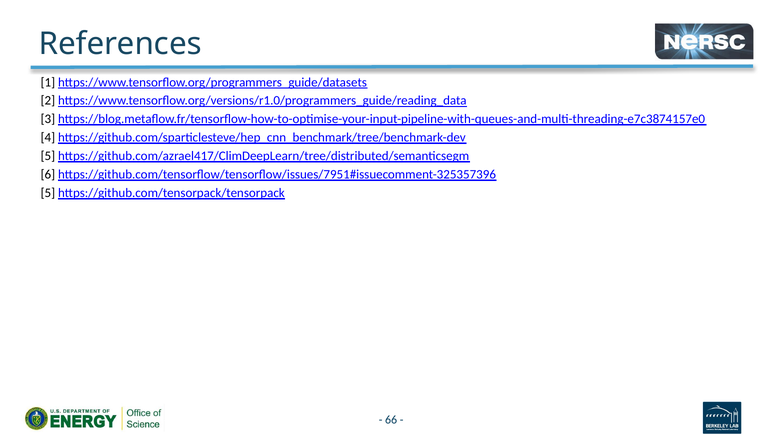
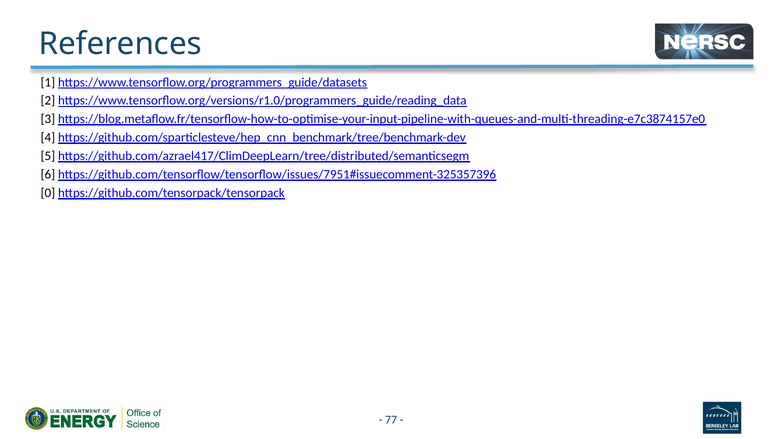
5: 5 -> 0 (48, 193)
66: 66 -> 77 (391, 420)
